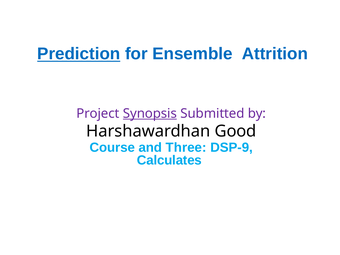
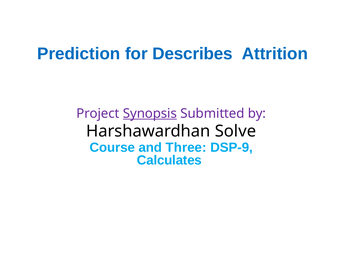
Prediction underline: present -> none (79, 54)
Ensemble: Ensemble -> Describes (193, 54)
Good: Good -> Solve (235, 131)
